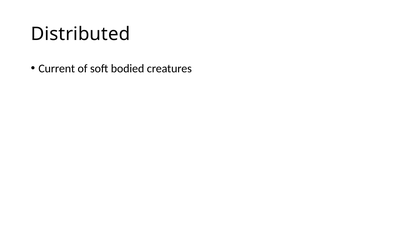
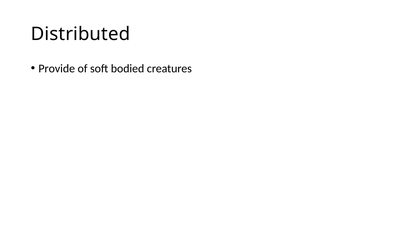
Current: Current -> Provide (57, 68)
